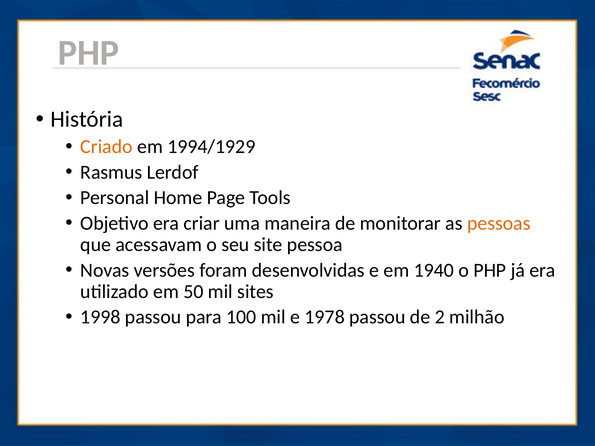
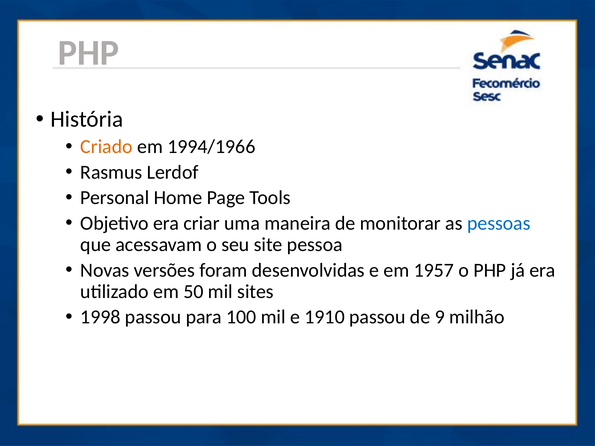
1994/1929: 1994/1929 -> 1994/1966 (211, 147)
pessoas colour: orange -> blue (499, 223)
1940: 1940 -> 1957 (434, 270)
1978: 1978 -> 1910 (325, 317)
2: 2 -> 9 (440, 317)
